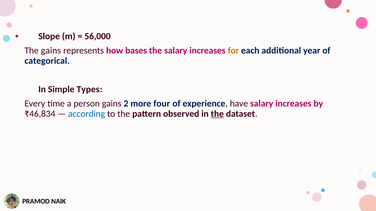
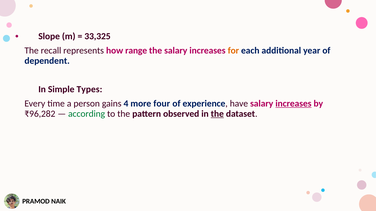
56,000: 56,000 -> 33,325 (98, 36)
The gains: gains -> recall (51, 51)
bases: bases -> range (136, 51)
categorical: categorical -> dependent (47, 61)
2: 2 -> 4 (126, 104)
increases underline: none -> present (293, 104)
₹46,834: ₹46,834 -> ₹96,282 (40, 114)
according colour: blue -> green (87, 114)
